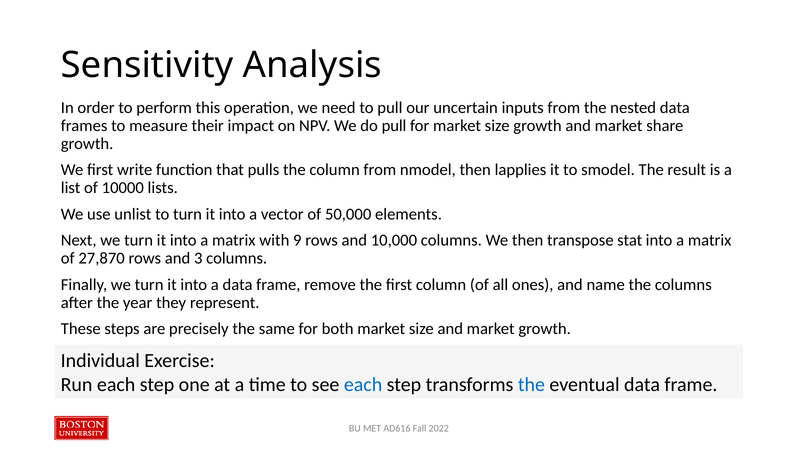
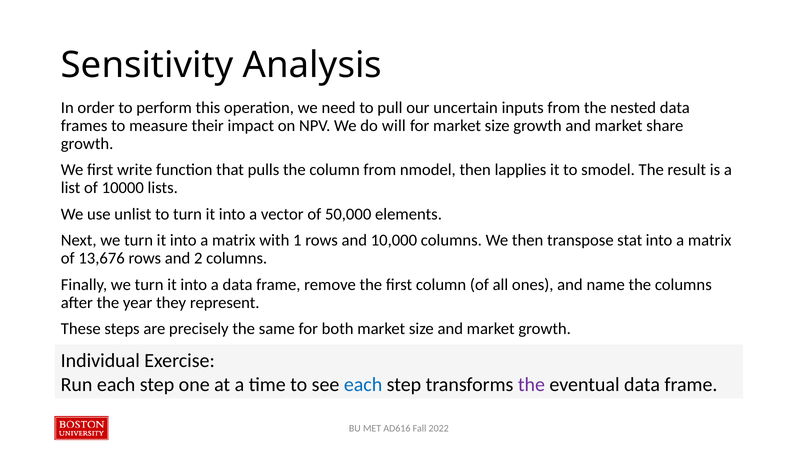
do pull: pull -> will (394, 126)
9: 9 -> 1 (297, 240)
27,870: 27,870 -> 13,676 (102, 258)
3: 3 -> 2 (198, 258)
the colour: blue -> purple (531, 385)
